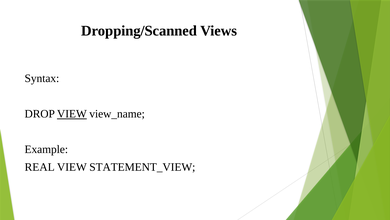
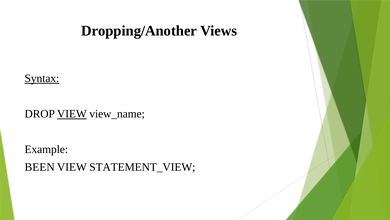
Dropping/Scanned: Dropping/Scanned -> Dropping/Another (139, 31)
Syntax underline: none -> present (42, 78)
REAL: REAL -> BEEN (40, 167)
